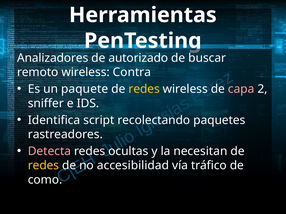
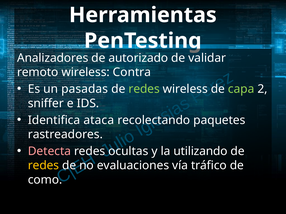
buscar: buscar -> validar (207, 58)
paquete: paquete -> pasadas (85, 89)
redes colour: yellow -> light green (144, 89)
capa colour: pink -> light green (241, 89)
script: script -> ataca (99, 120)
necesitan: necesitan -> utilizando (200, 152)
accesibilidad: accesibilidad -> evaluaciones (133, 166)
